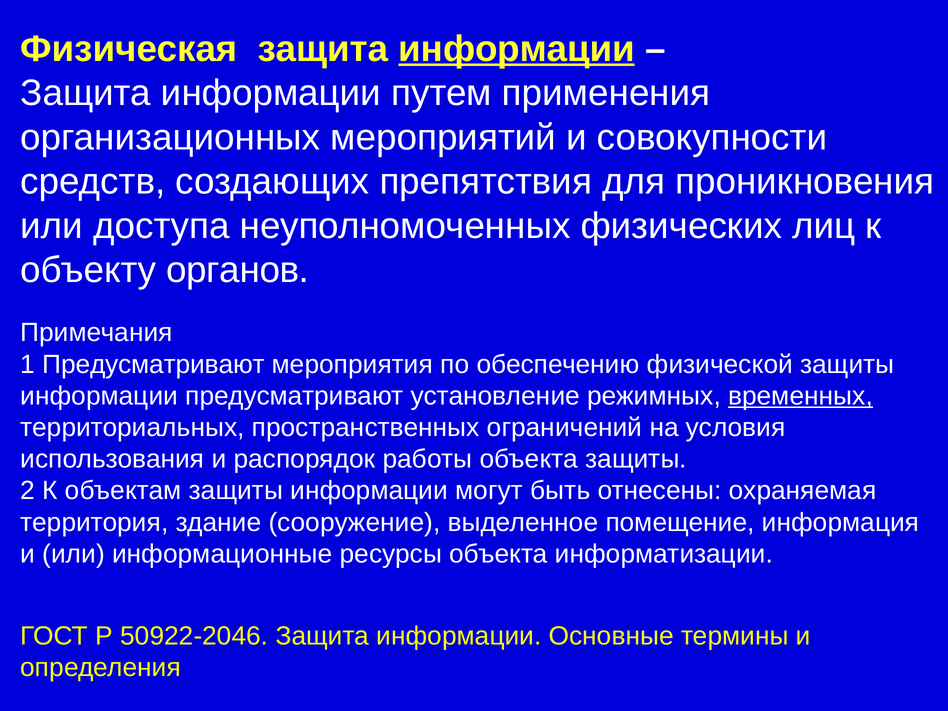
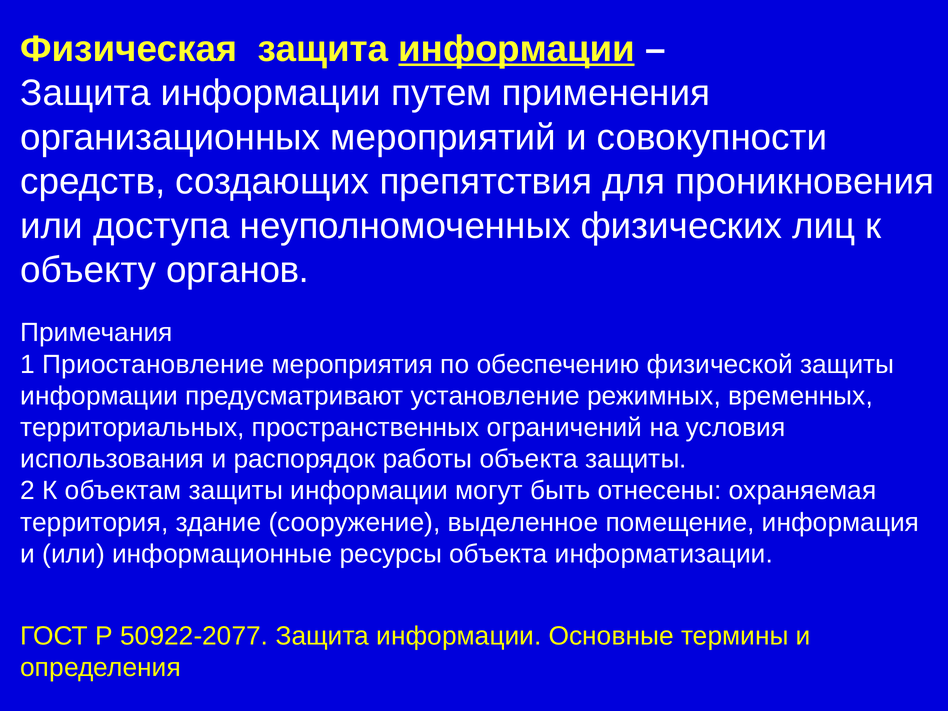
1 Предусматривают: Предусматривают -> Приостановление (153, 364)
временных underline: present -> none (800, 396)
50922-2046: 50922-2046 -> 50922-2077 (194, 636)
